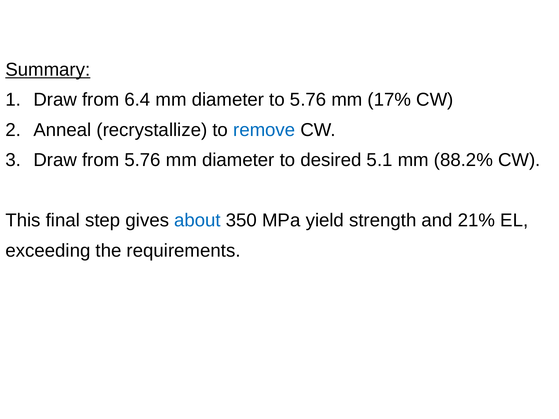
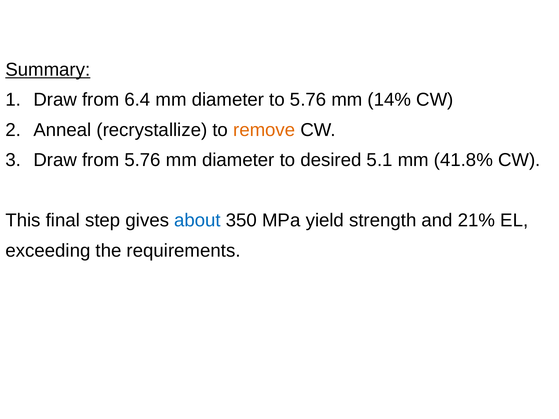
17%: 17% -> 14% (389, 100)
remove colour: blue -> orange (264, 130)
88.2%: 88.2% -> 41.8% (463, 160)
